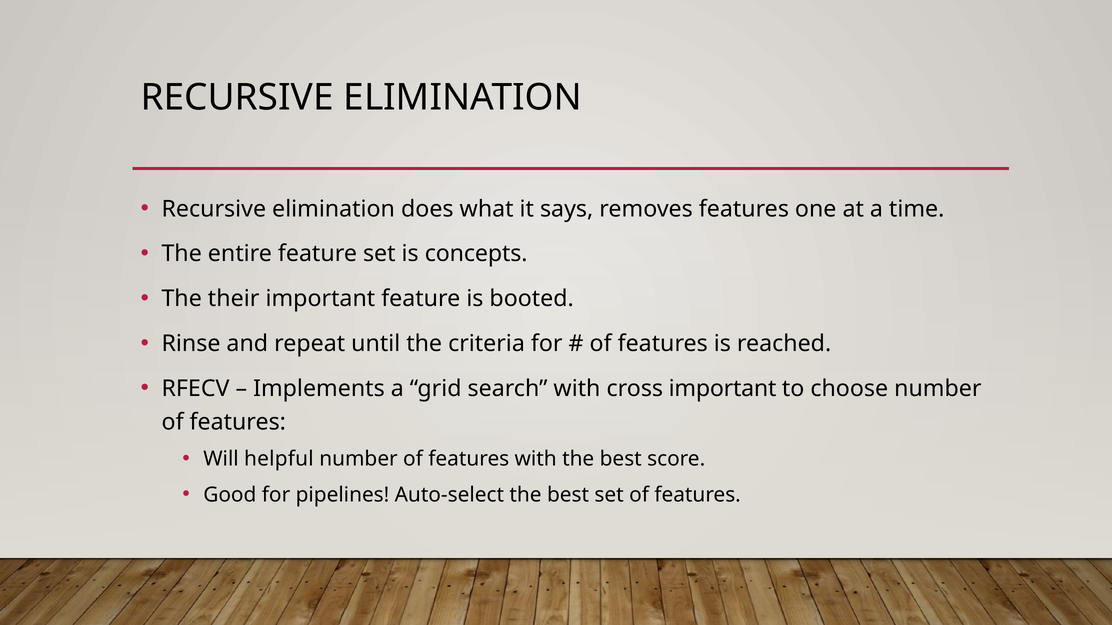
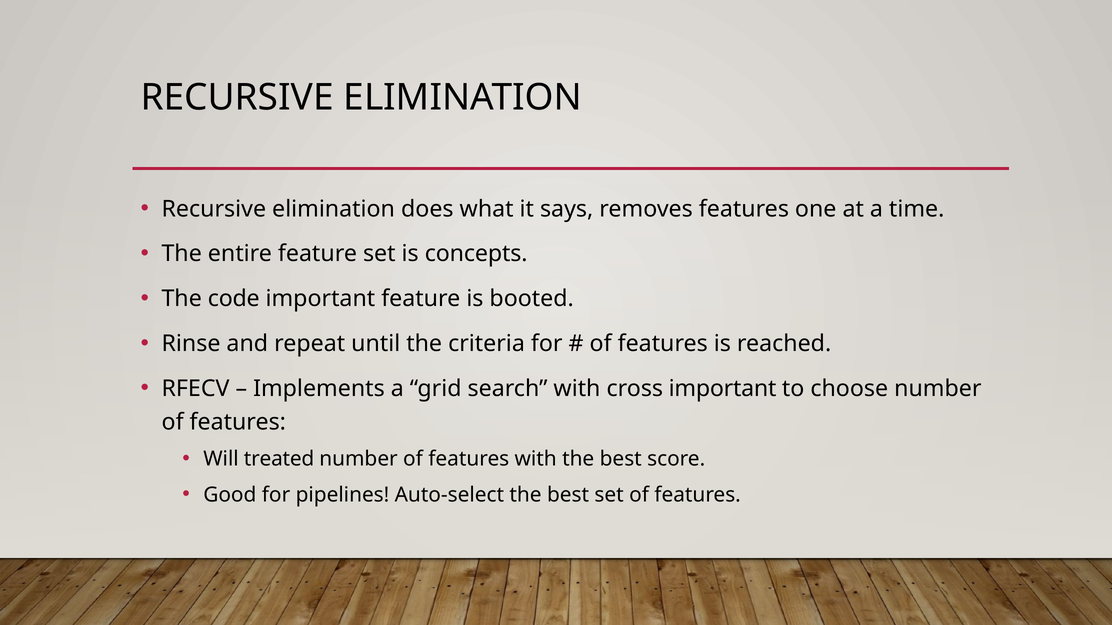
their: their -> code (234, 299)
helpful: helpful -> treated (279, 459)
